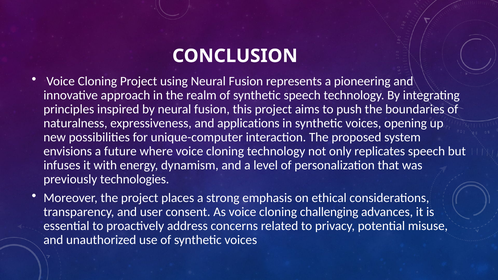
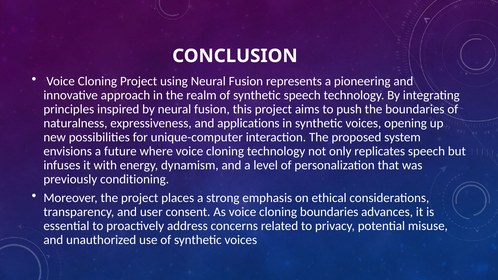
technologies: technologies -> conditioning (135, 179)
cloning challenging: challenging -> boundaries (329, 212)
